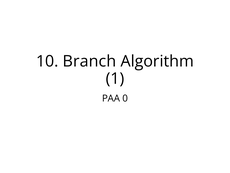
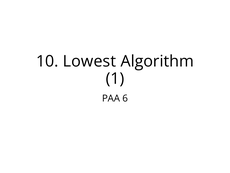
Branch: Branch -> Lowest (89, 61)
0: 0 -> 6 (125, 98)
